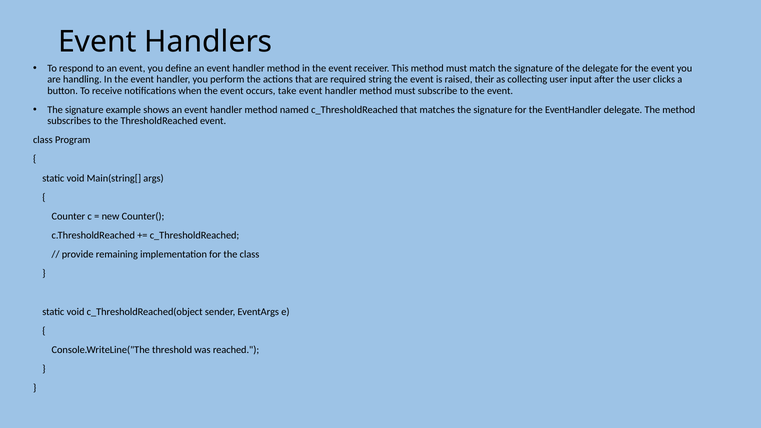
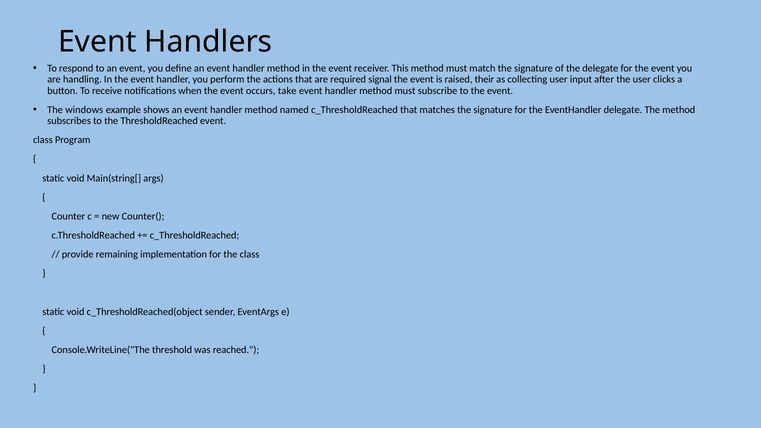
string: string -> signal (380, 80)
signature: signature -> windows (84, 110)
